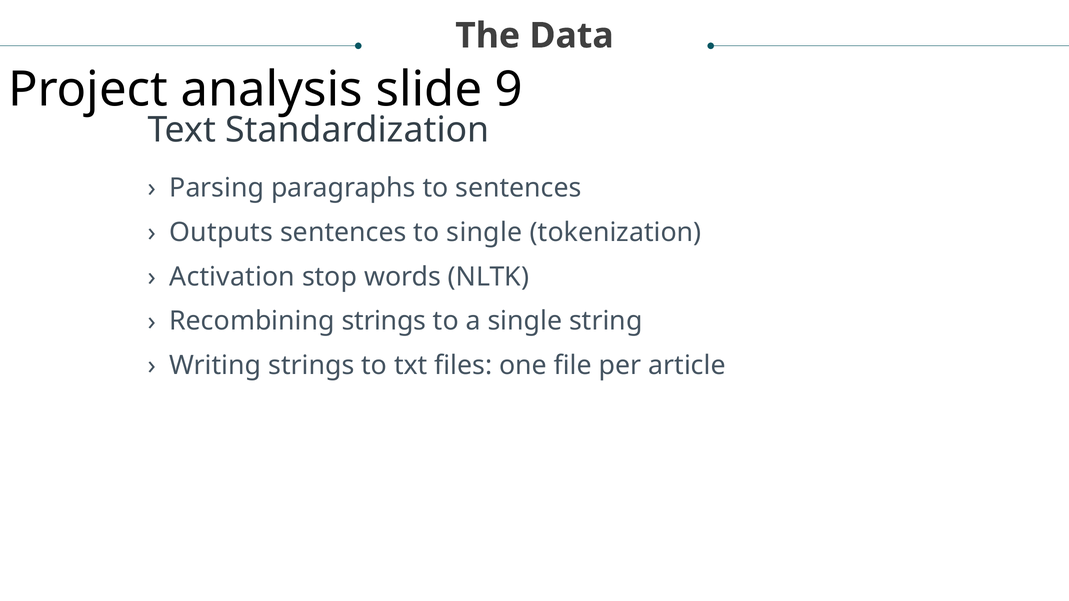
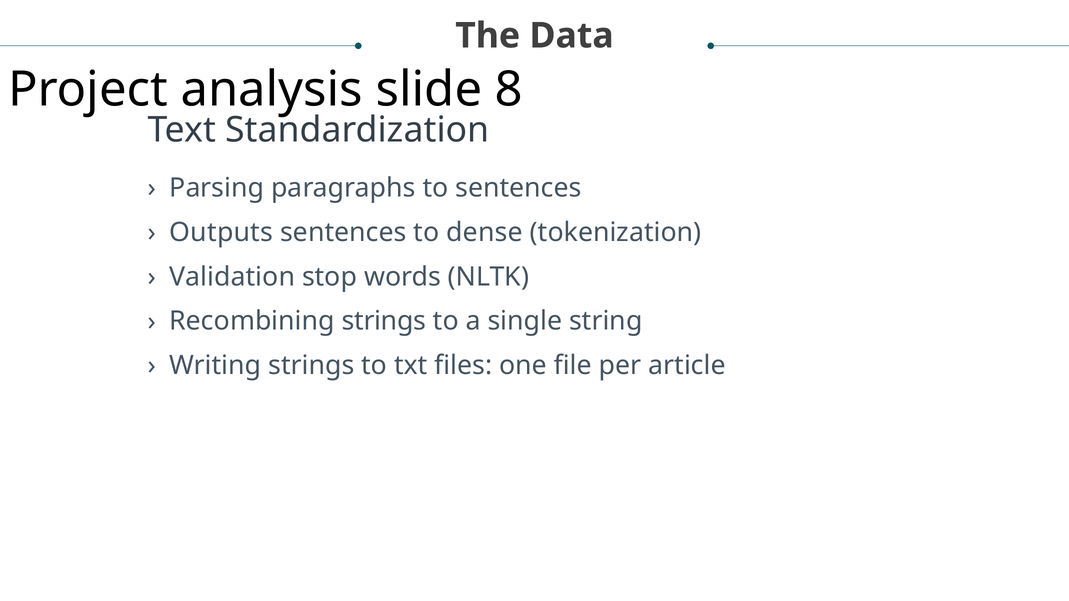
9: 9 -> 8 (509, 90)
to single: single -> dense (484, 232)
Activation: Activation -> Validation (232, 277)
